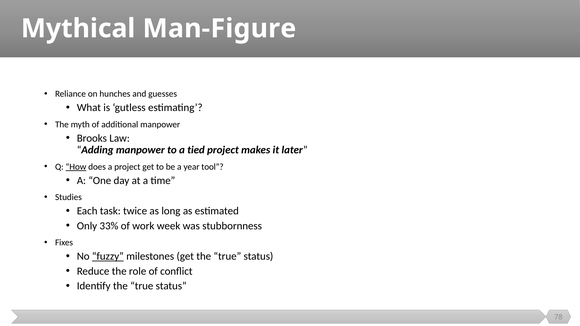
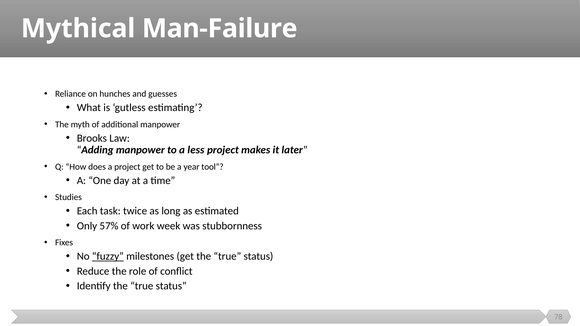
Man-Figure: Man-Figure -> Man-Failure (220, 29)
tied: tied -> less (196, 150)
How underline: present -> none (76, 167)
33%: 33% -> 57% (109, 226)
